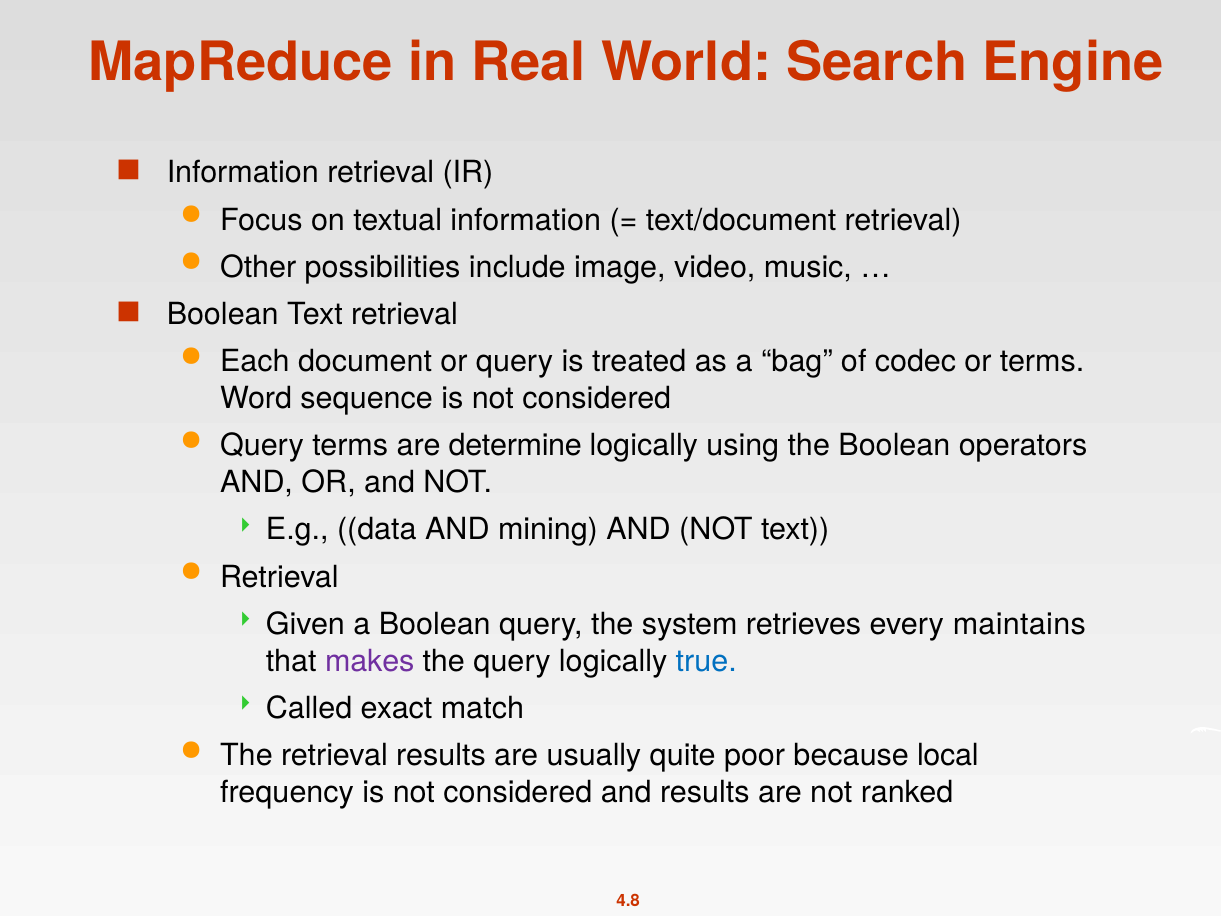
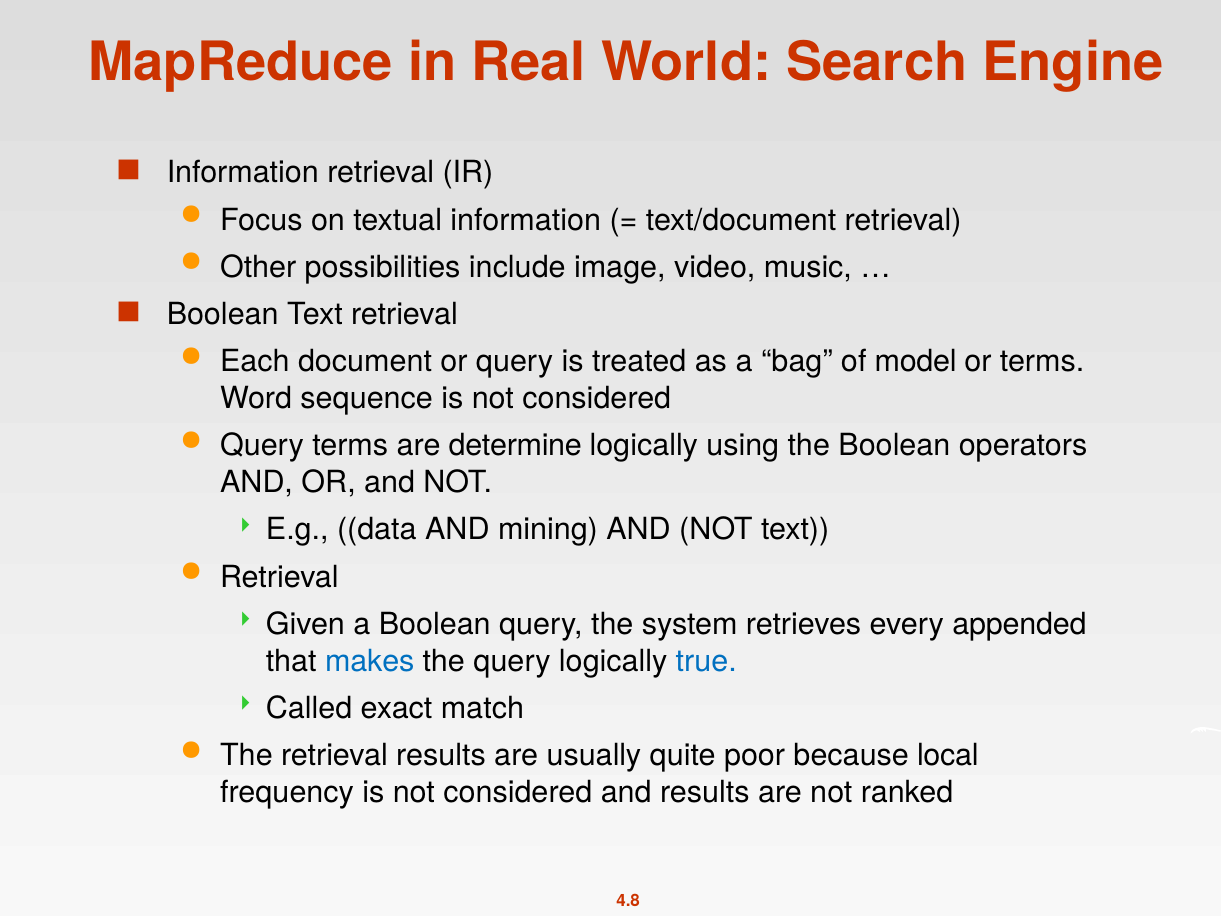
codec: codec -> model (916, 362)
maintains: maintains -> appended (1020, 624)
makes colour: purple -> blue (370, 661)
